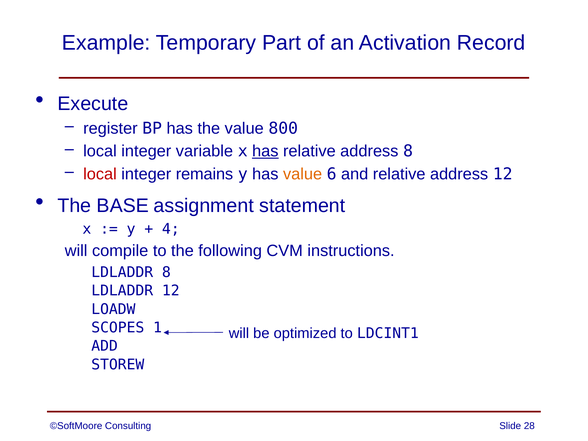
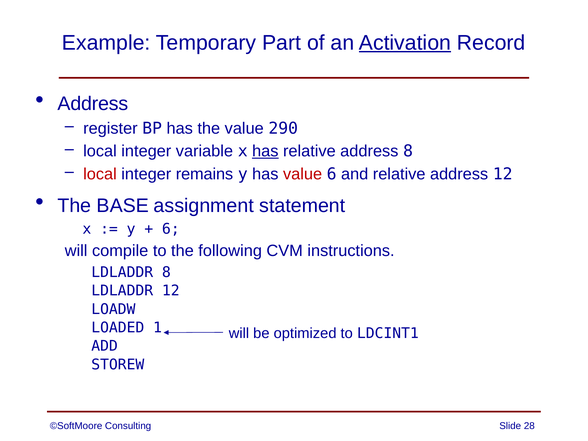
Activation underline: none -> present (405, 43)
Execute: Execute -> Address (93, 104)
800: 800 -> 290 (283, 128)
value colour: orange -> red (303, 174)
4: 4 -> 6 (171, 229)
SCOPES: SCOPES -> LOADED (118, 328)
